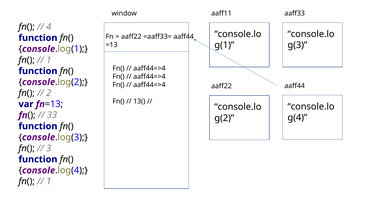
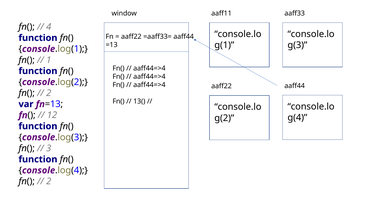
33: 33 -> 12 (52, 115)
1: 1 -> 2 (49, 182)
